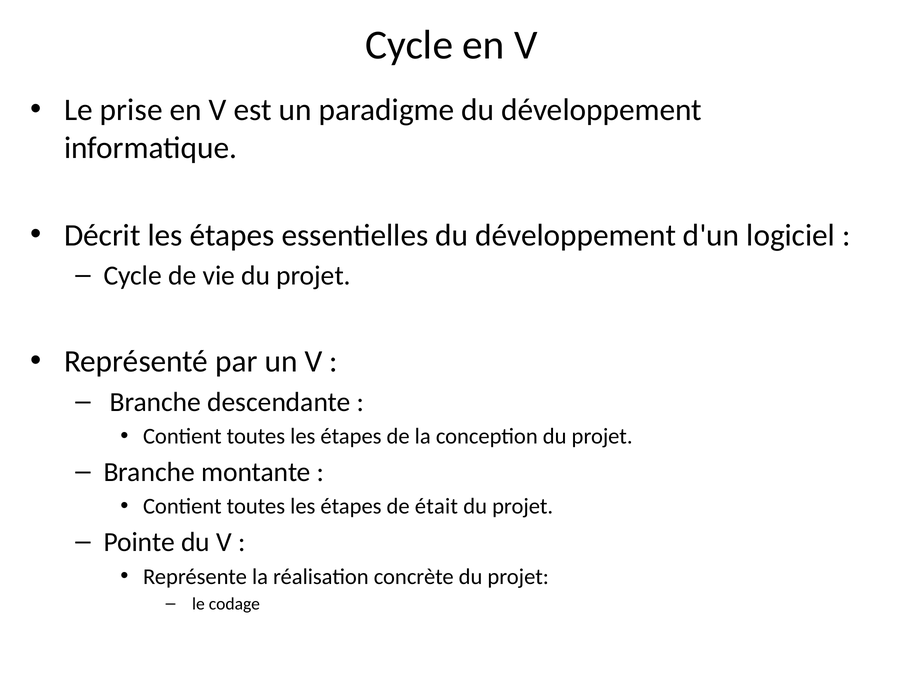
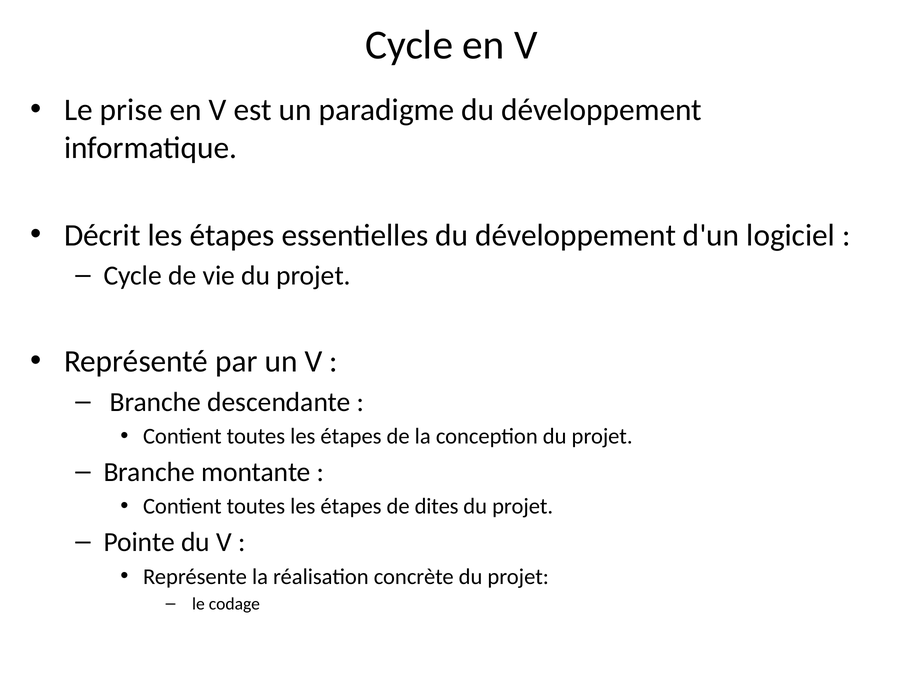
était: était -> dites (437, 507)
